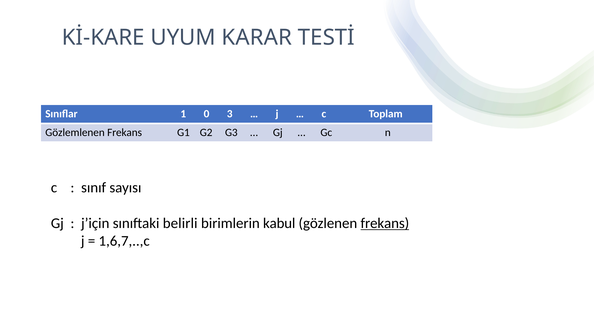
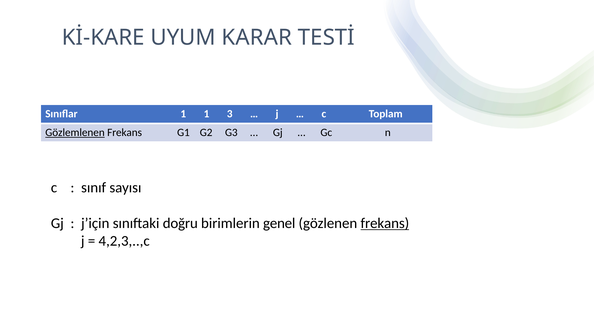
1 0: 0 -> 1 (207, 114)
Gözlemlenen underline: none -> present (75, 133)
belirli: belirli -> doğru (180, 223)
kabul: kabul -> genel (279, 223)
1,6,7,..,c: 1,6,7,..,c -> 4,2,3,..,c (124, 241)
